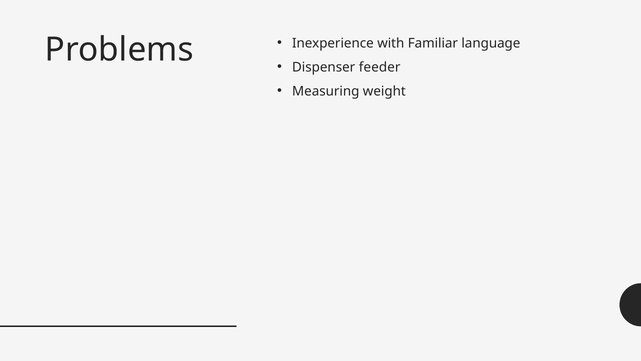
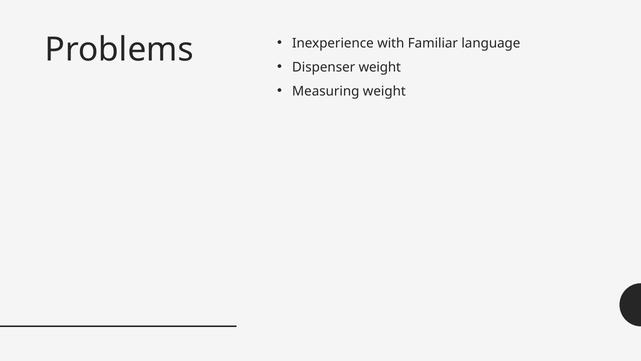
Dispenser feeder: feeder -> weight (380, 67)
